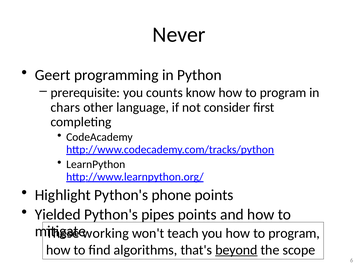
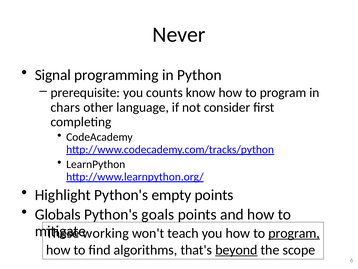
Geert: Geert -> Signal (53, 75)
phone: phone -> empty (171, 195)
Yielded: Yielded -> Globals (58, 214)
pipes: pipes -> goals (158, 214)
program underline: none -> present (294, 233)
